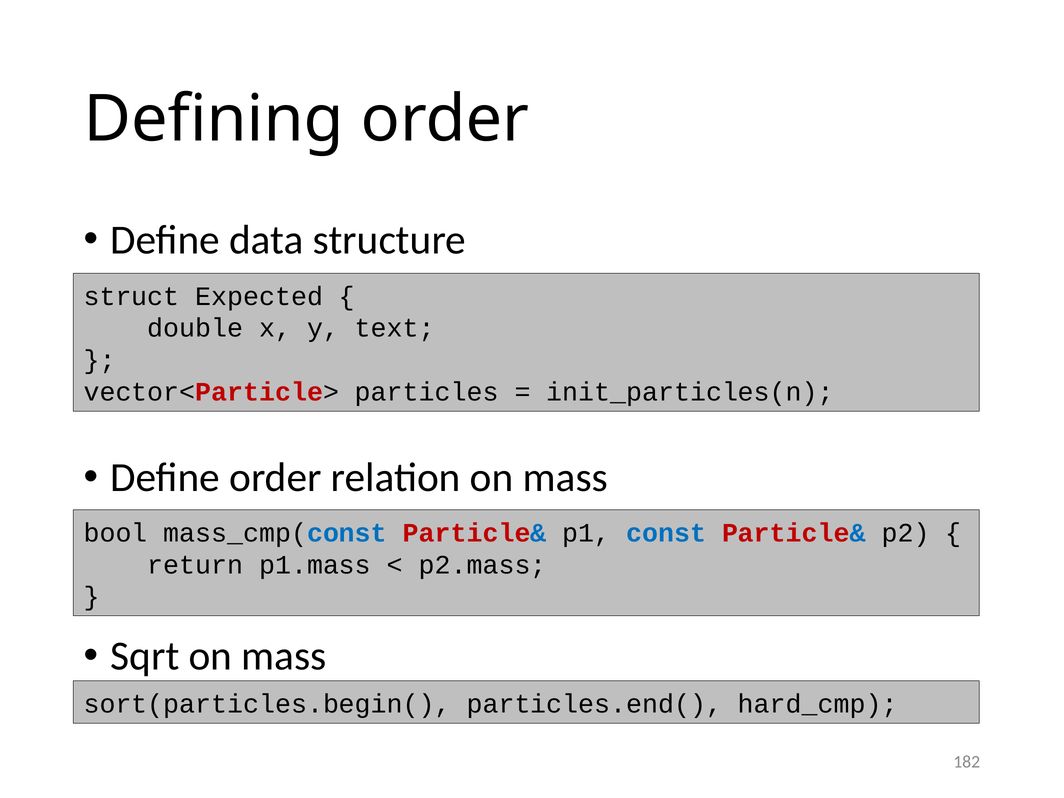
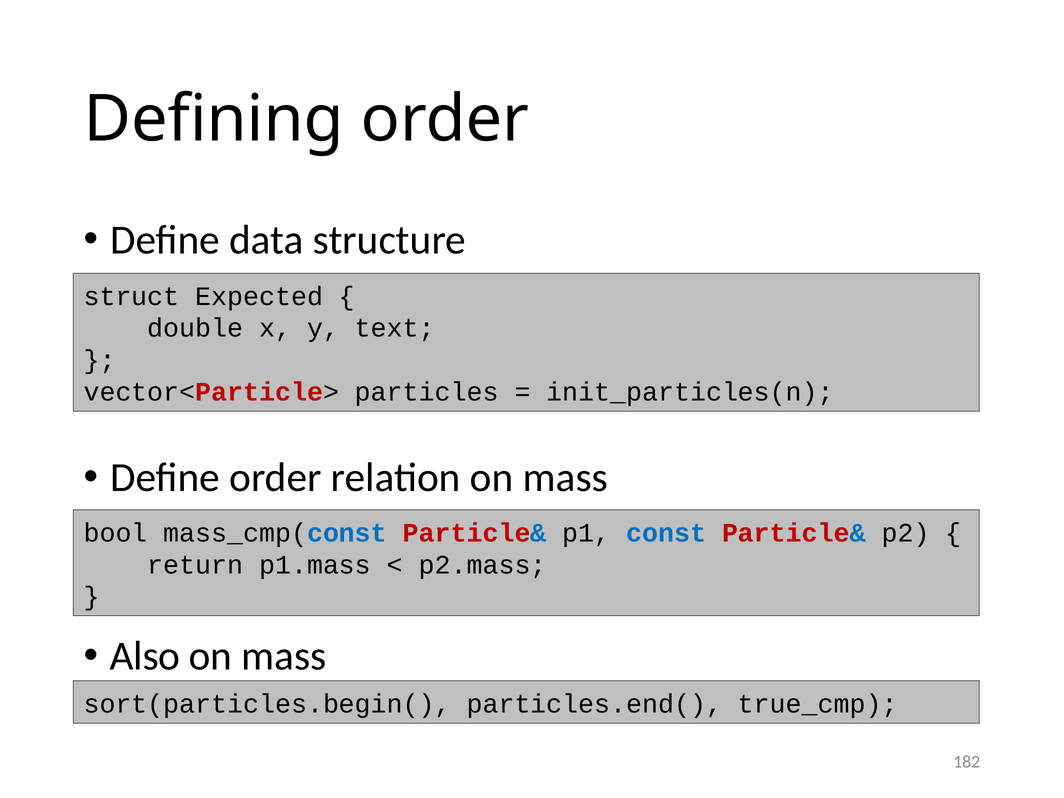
Sqrt: Sqrt -> Also (145, 656)
hard_cmp: hard_cmp -> true_cmp (818, 704)
